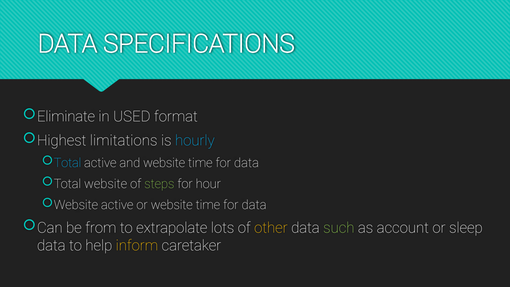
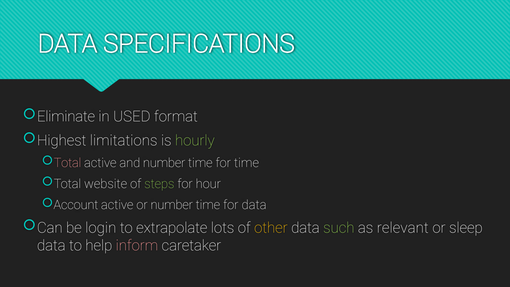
hourly colour: light blue -> light green (195, 141)
Total colour: light blue -> pink (68, 163)
and website: website -> number (164, 163)
data: data -> time (246, 163)
Website: Website -> Account (76, 205)
or website: website -> number (172, 205)
from: from -> login (101, 228)
account: account -> relevant (403, 228)
inform colour: yellow -> pink (137, 245)
